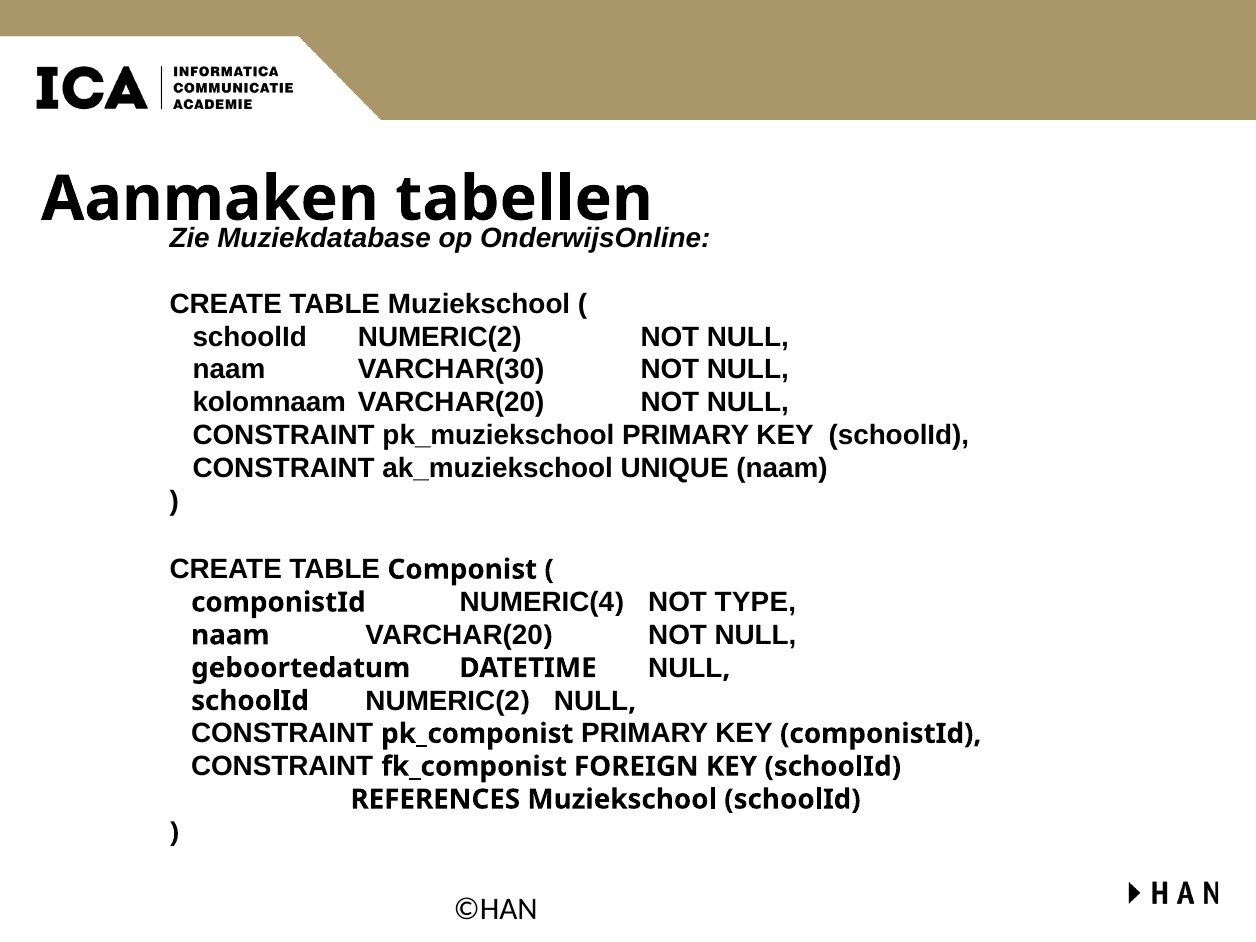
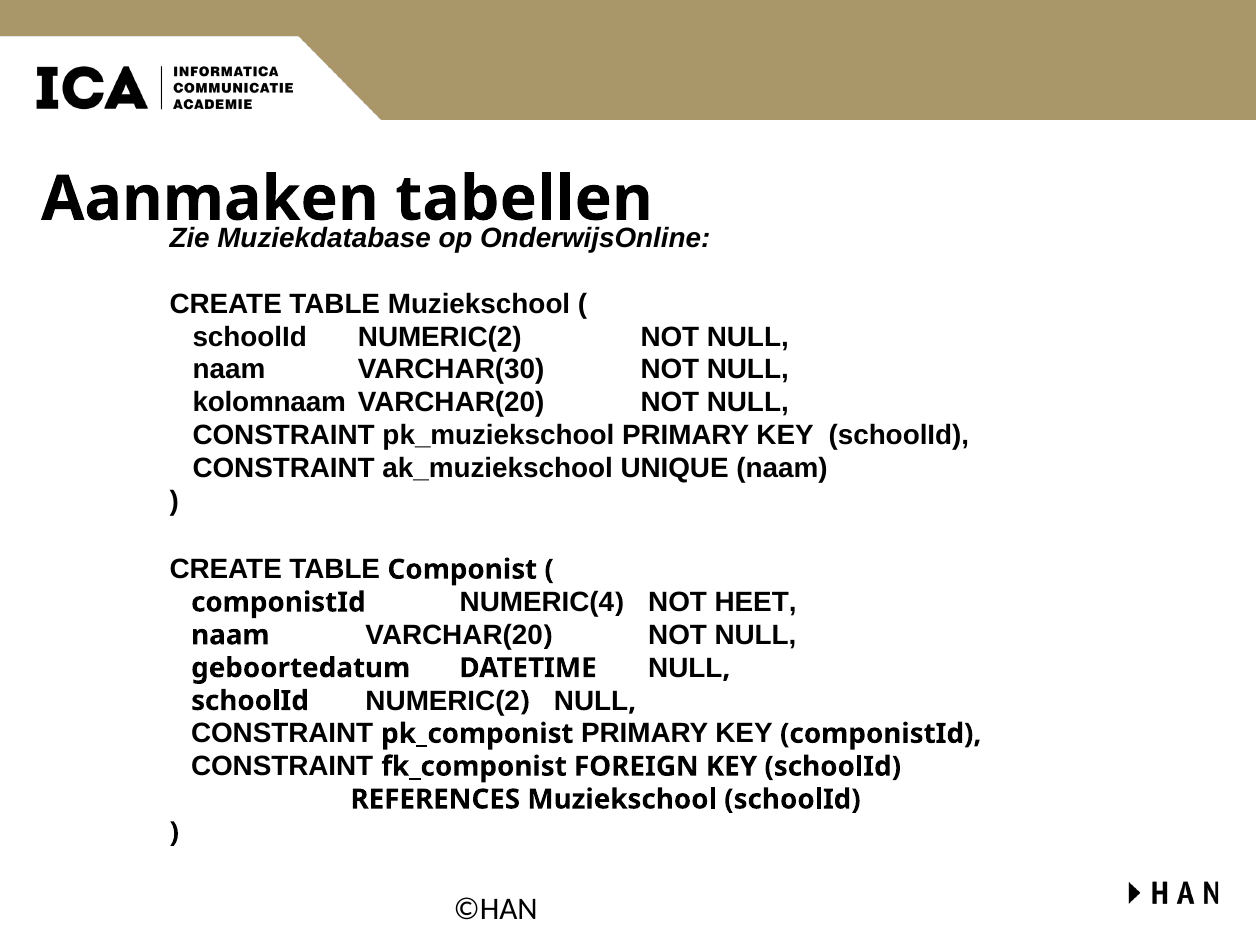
TYPE: TYPE -> HEET (756, 602)
